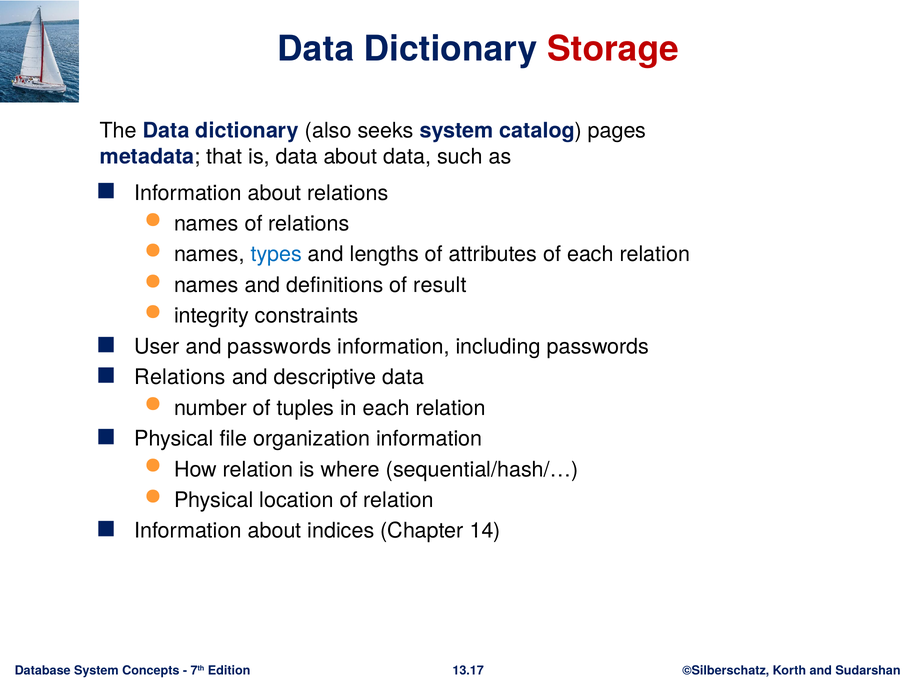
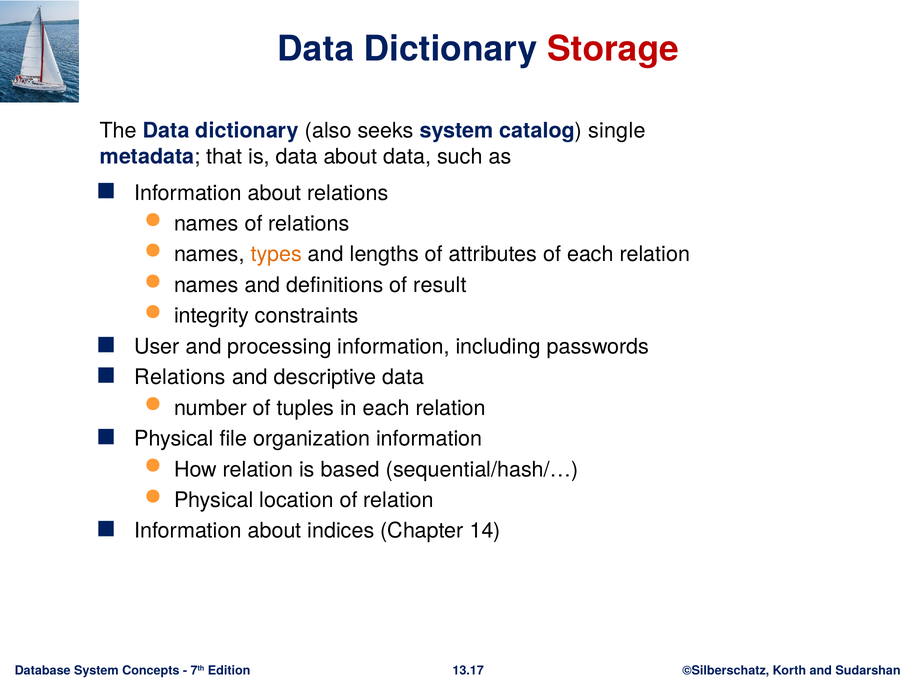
pages: pages -> single (617, 131)
types colour: blue -> orange (276, 255)
and passwords: passwords -> processing (280, 347)
where: where -> based (350, 470)
